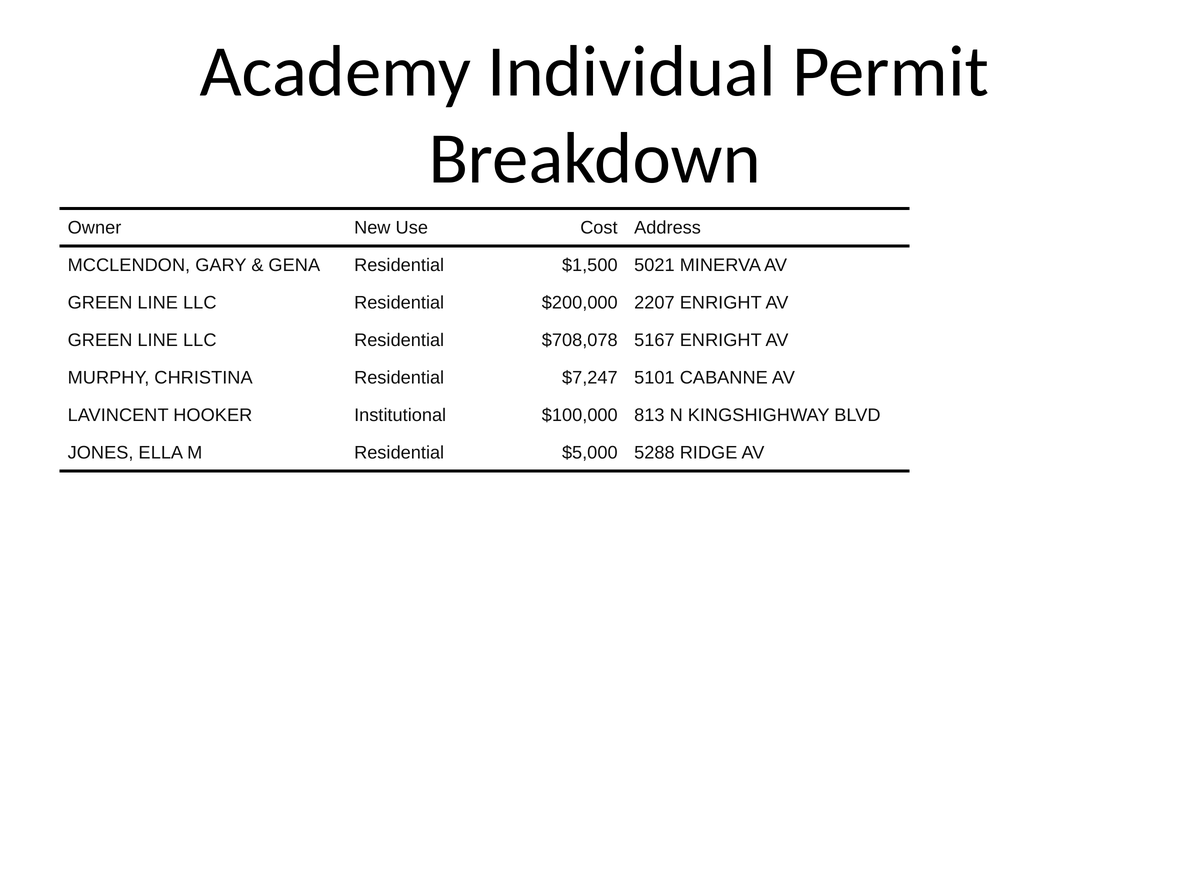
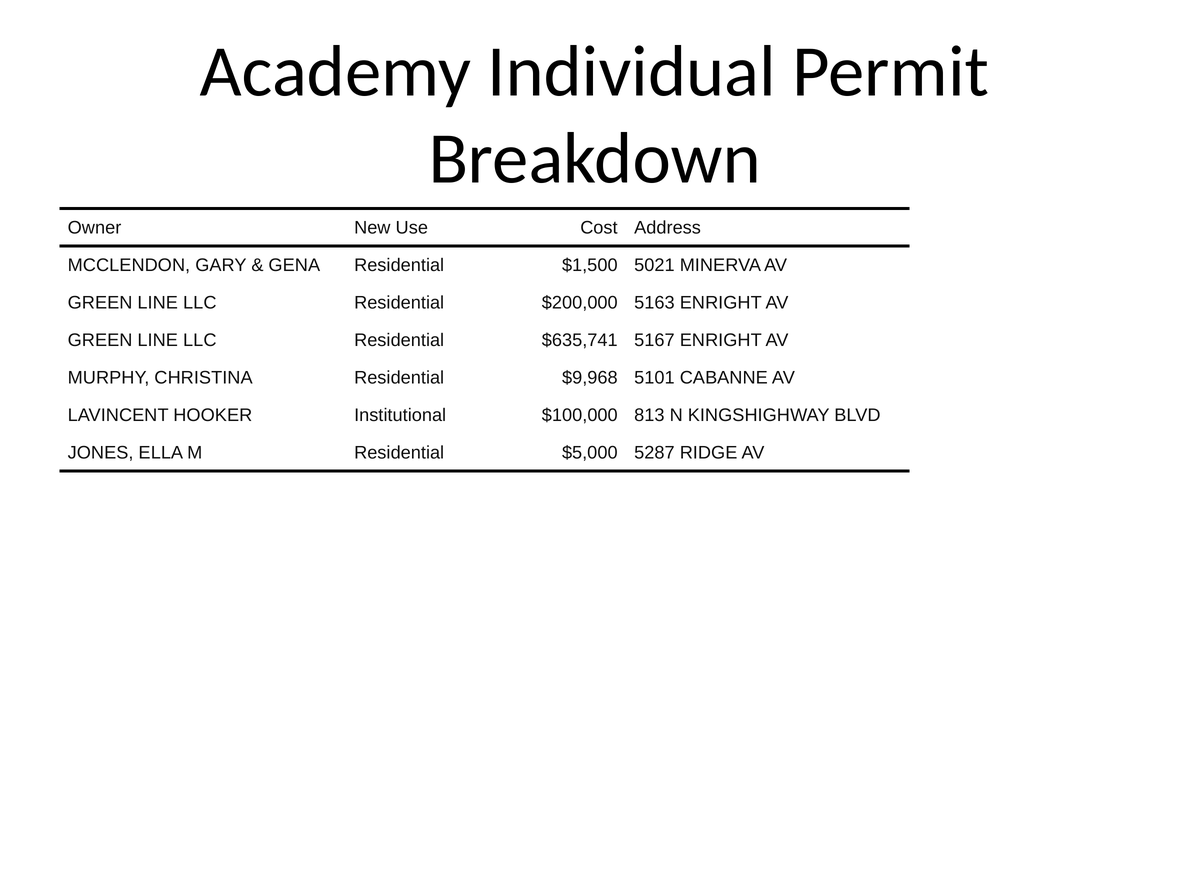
2207: 2207 -> 5163 (654, 303)
$708,078: $708,078 -> $635,741 (580, 340)
$7,247: $7,247 -> $9,968 (590, 378)
5288: 5288 -> 5287 (654, 452)
